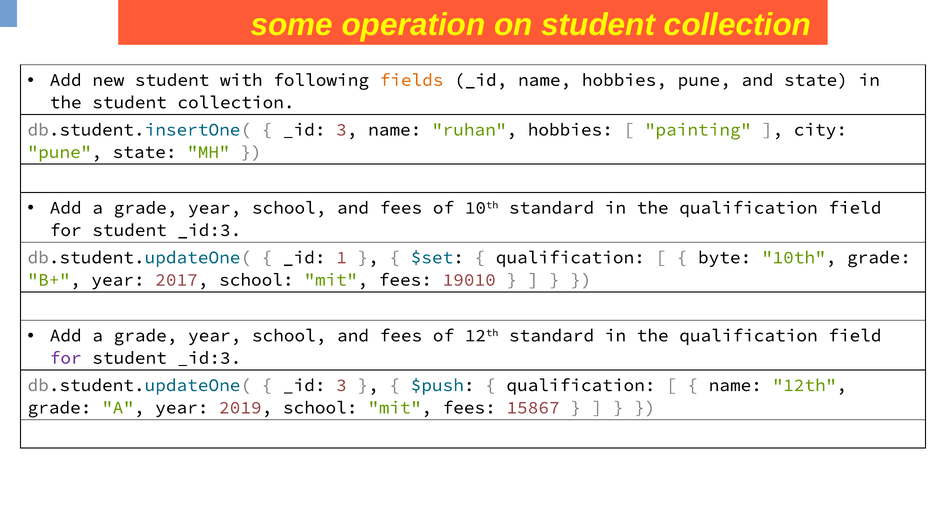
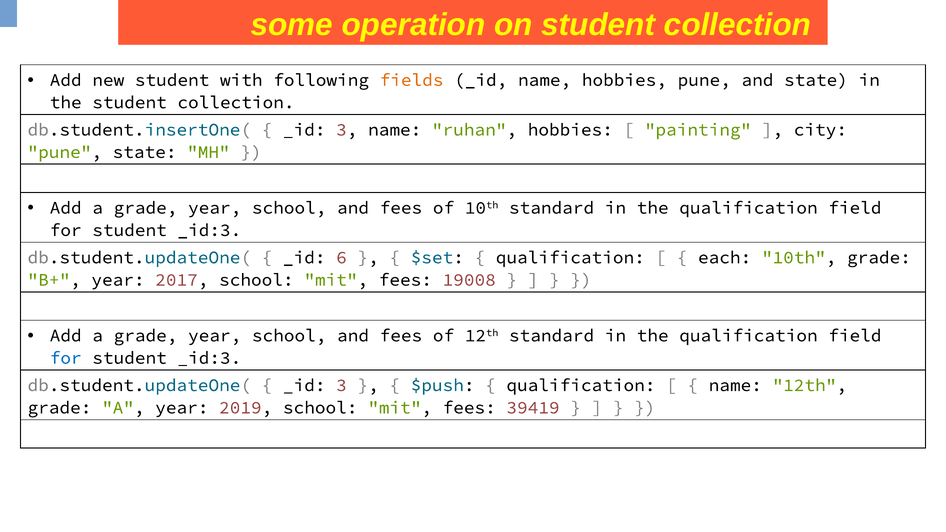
1: 1 -> 6 (341, 257)
byte: byte -> each (725, 257)
19010: 19010 -> 19008 (469, 280)
for colour: purple -> blue (66, 358)
15867: 15867 -> 39419 (533, 408)
